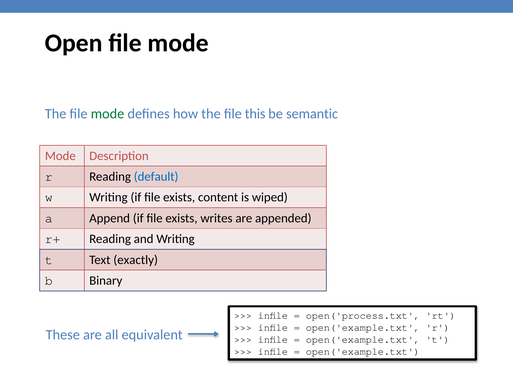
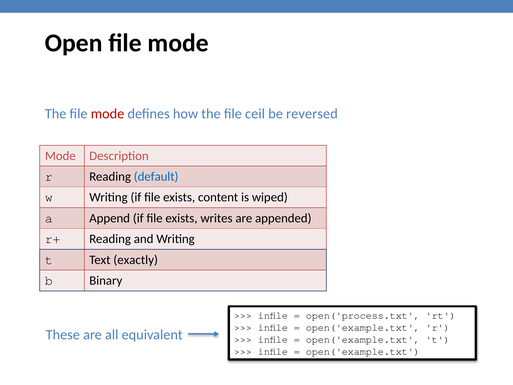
mode colour: green -> red (108, 114)
this: this -> ceil (255, 114)
semantic: semantic -> reversed (312, 114)
